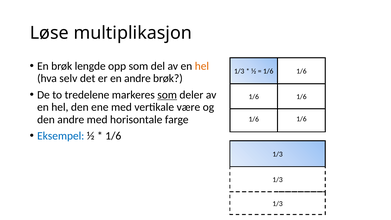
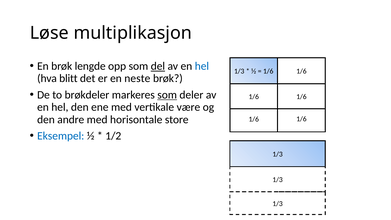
del underline: none -> present (158, 66)
hel colour: orange -> blue (202, 66)
selv: selv -> blitt (68, 78)
en andre: andre -> neste (137, 78)
tredelene: tredelene -> brøkdeler (87, 95)
farge: farge -> store (177, 119)
1/6: 1/6 -> 1/2 (113, 136)
